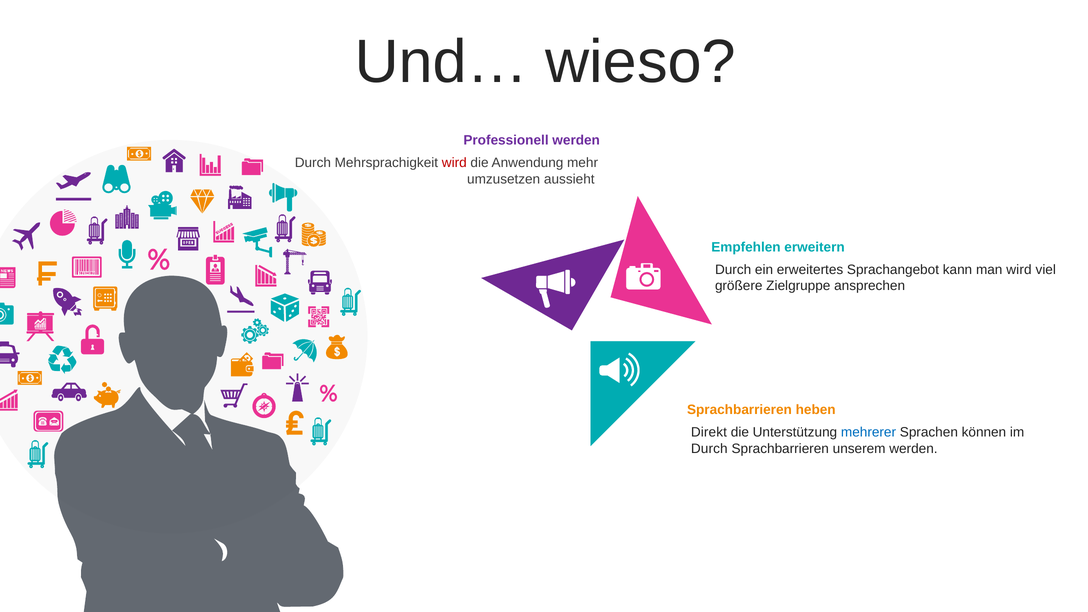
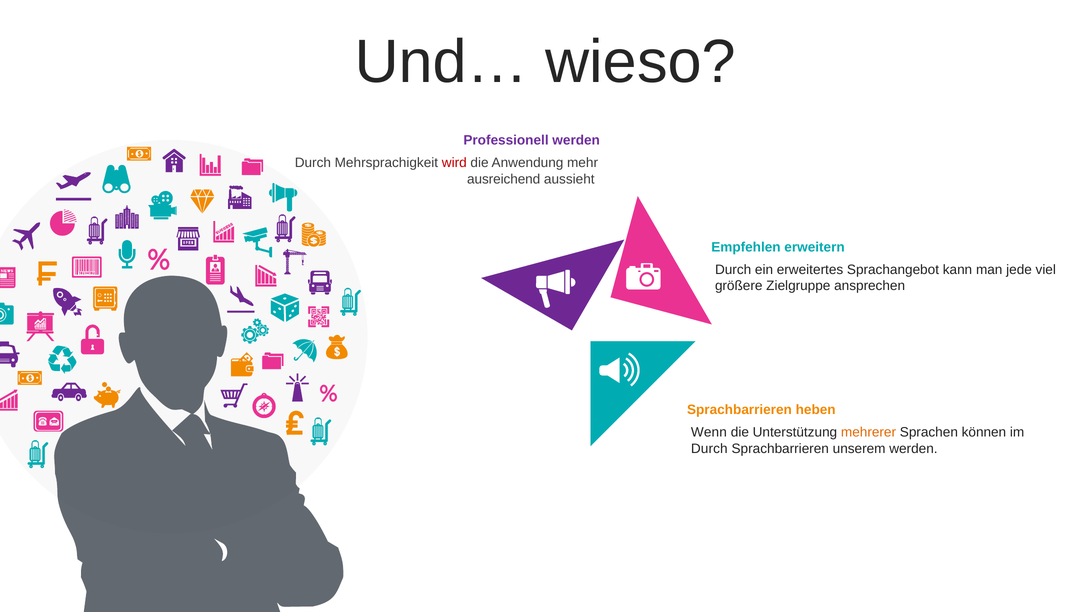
umzusetzen: umzusetzen -> ausreichend (504, 179)
man wird: wird -> jede (1019, 270)
Direkt: Direkt -> Wenn (709, 432)
mehrerer colour: blue -> orange (869, 432)
